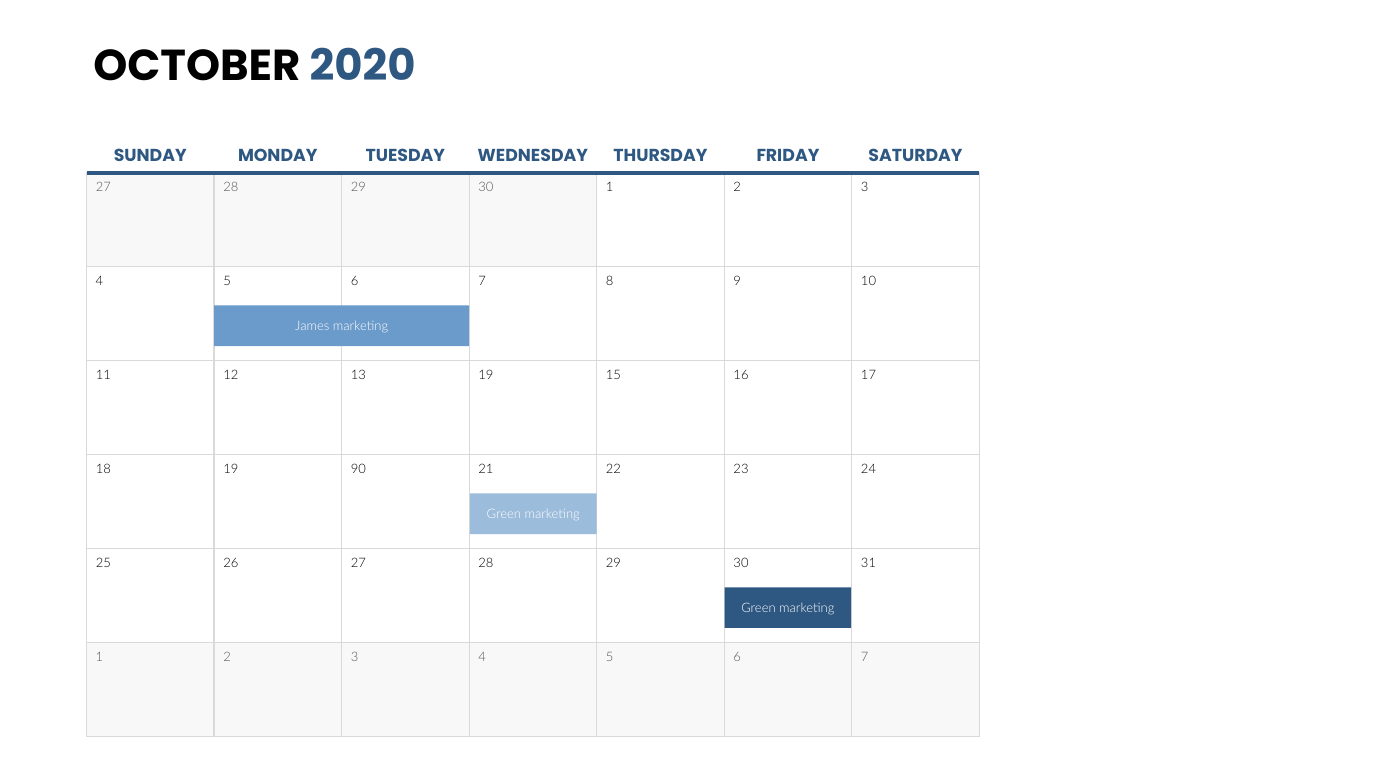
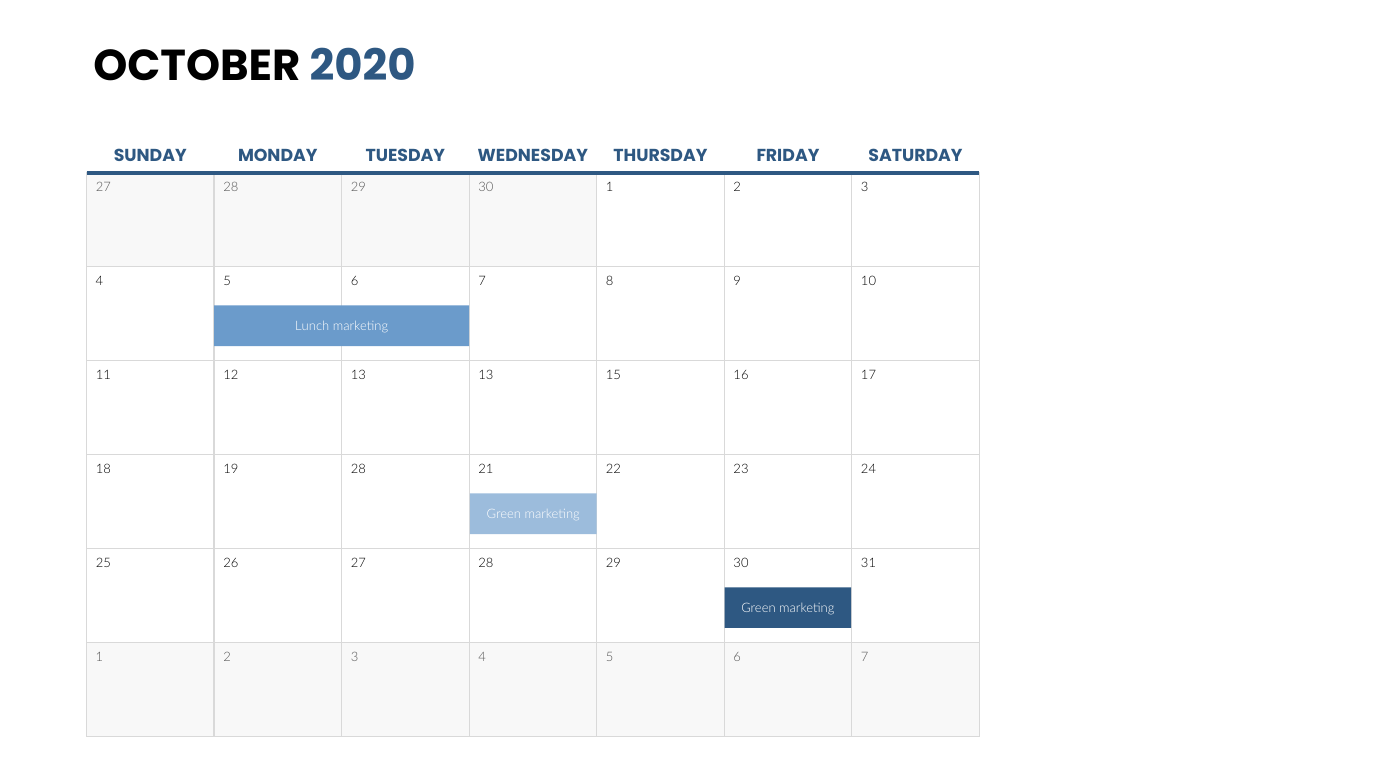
James: James -> Lunch (312, 327)
13 19: 19 -> 13 (486, 375)
19 90: 90 -> 28 (358, 469)
